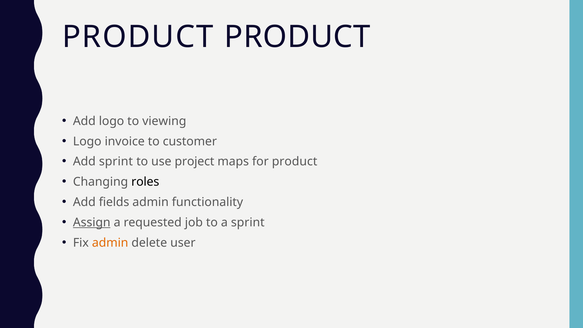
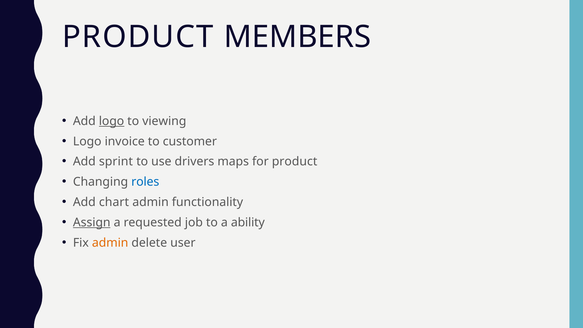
PRODUCT PRODUCT: PRODUCT -> MEMBERS (297, 37)
logo underline: none -> present (112, 121)
project: project -> drivers (194, 162)
roles colour: black -> blue (145, 182)
fields: fields -> chart (114, 202)
a sprint: sprint -> ability (248, 222)
